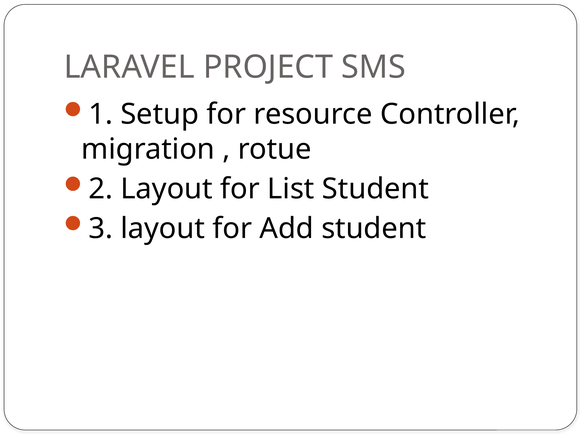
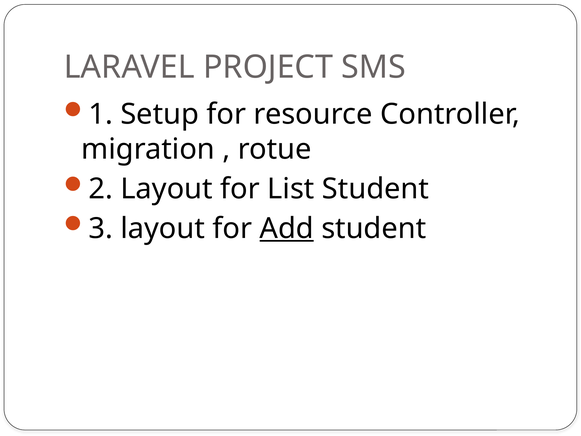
Add underline: none -> present (287, 228)
